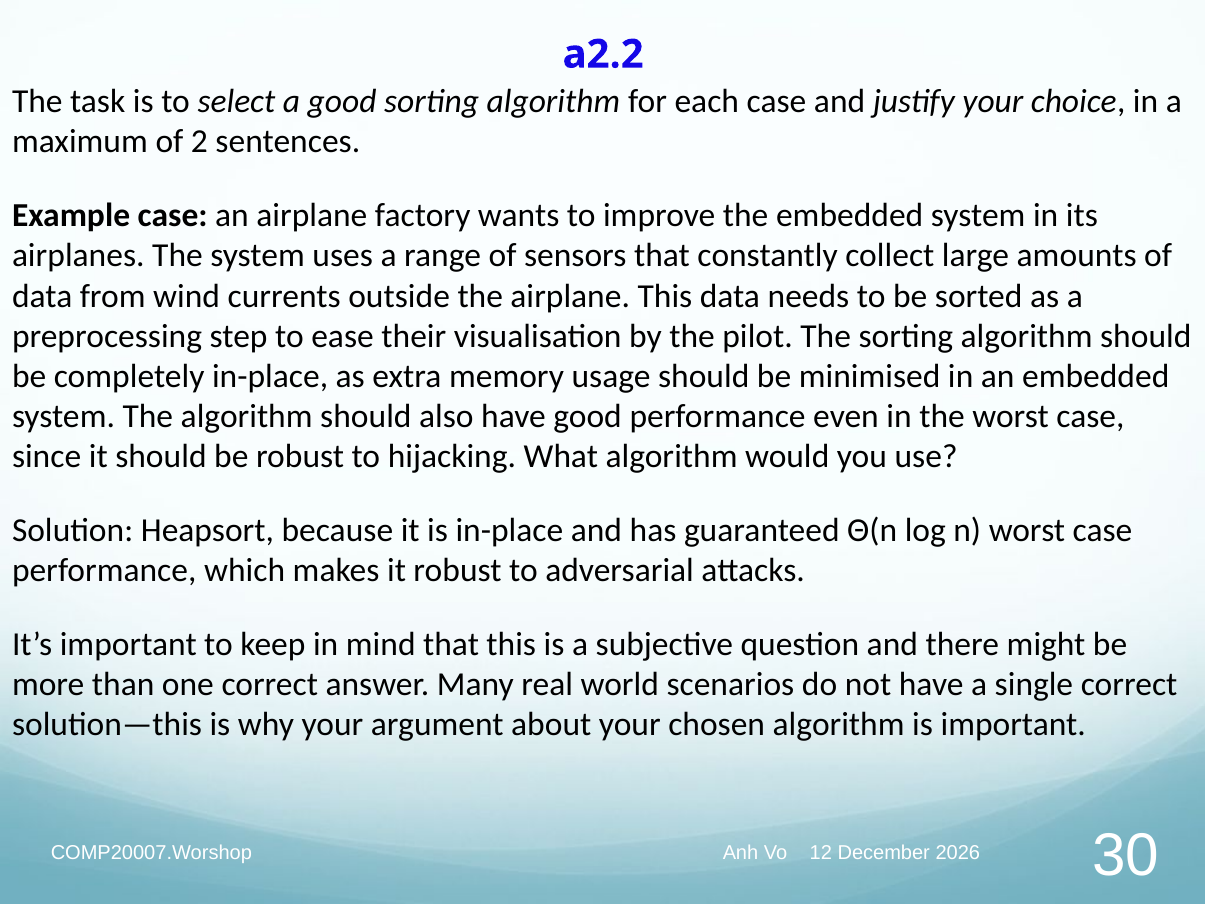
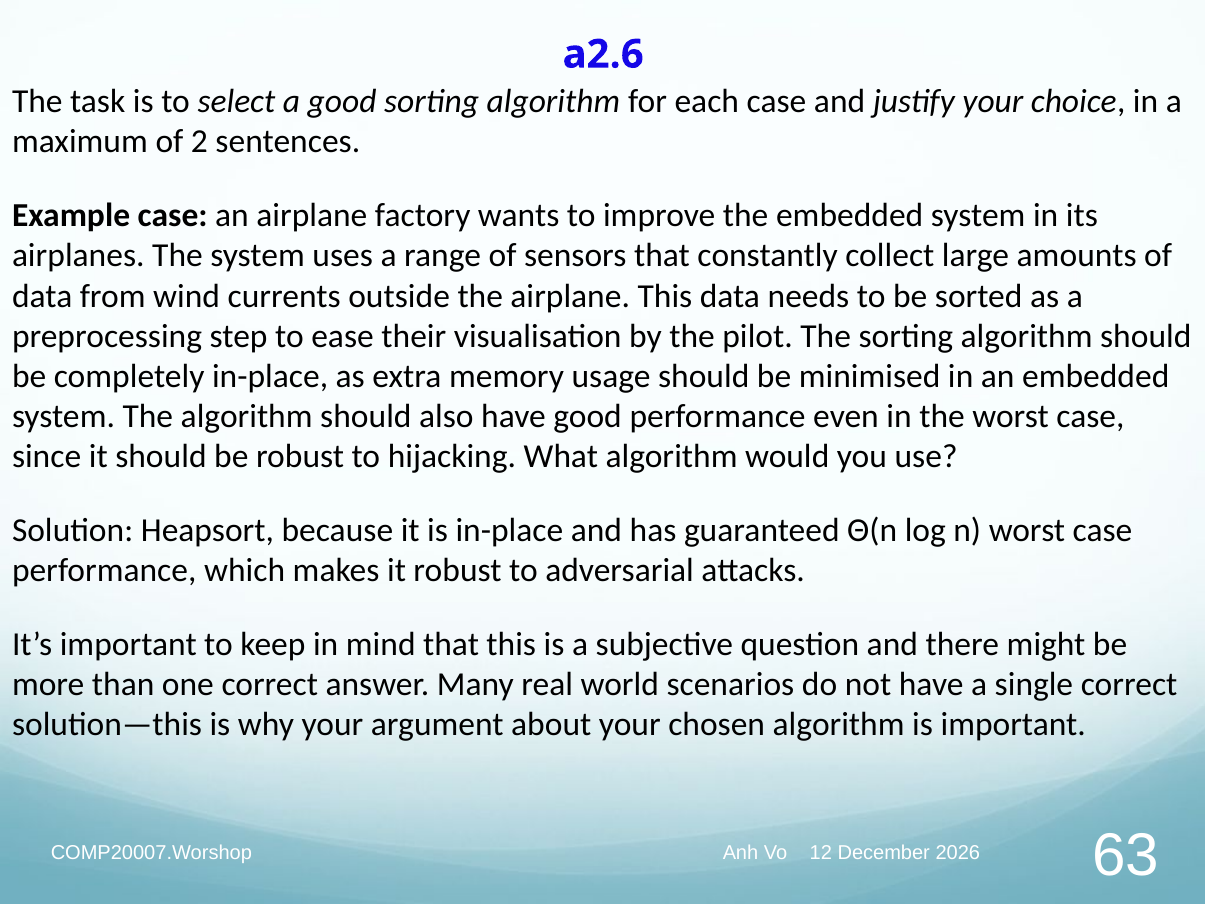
a2.2: a2.2 -> a2.6 (603, 54)
30: 30 -> 63 (1126, 855)
